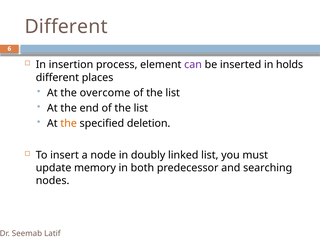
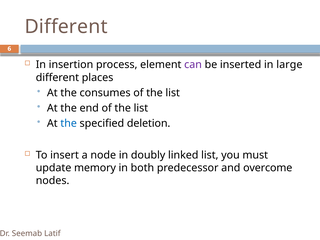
holds: holds -> large (289, 65)
overcome: overcome -> consumes (105, 93)
the colour: orange -> blue (69, 123)
searching: searching -> overcome (268, 168)
